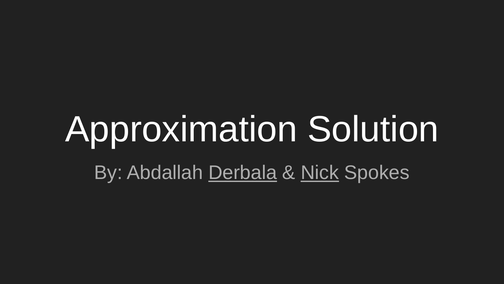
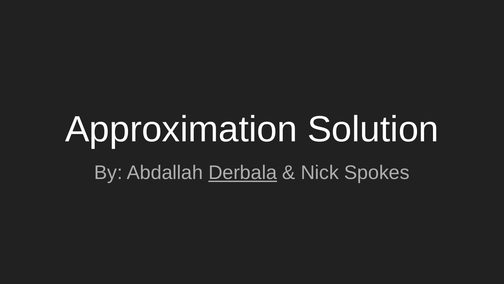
Nick underline: present -> none (320, 173)
